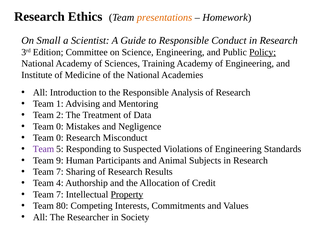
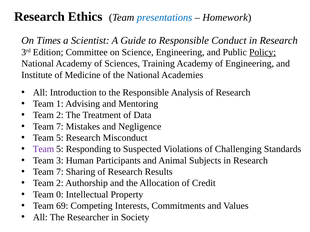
presentations colour: orange -> blue (165, 18)
Small: Small -> Times (49, 41)
0: 0 -> 7 (60, 127)
0: 0 -> 5 (60, 138)
Violations of Engineering: Engineering -> Challenging (238, 149)
9: 9 -> 3 (60, 161)
4: 4 -> 2 (60, 184)
7: 7 -> 0 (60, 195)
Property underline: present -> none (127, 195)
80: 80 -> 69 (62, 206)
